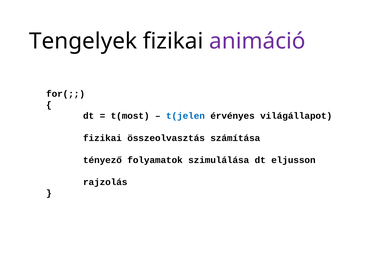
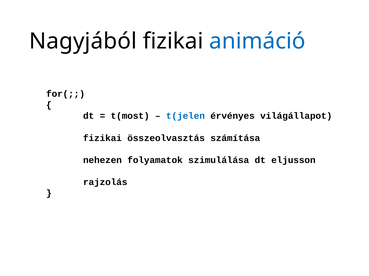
Tengelyek: Tengelyek -> Nagyjából (83, 41)
animáció colour: purple -> blue (257, 41)
tényező: tényező -> nehezen (102, 161)
